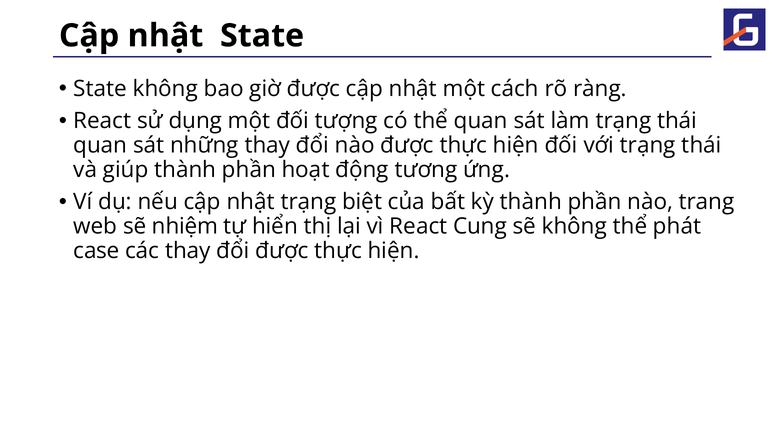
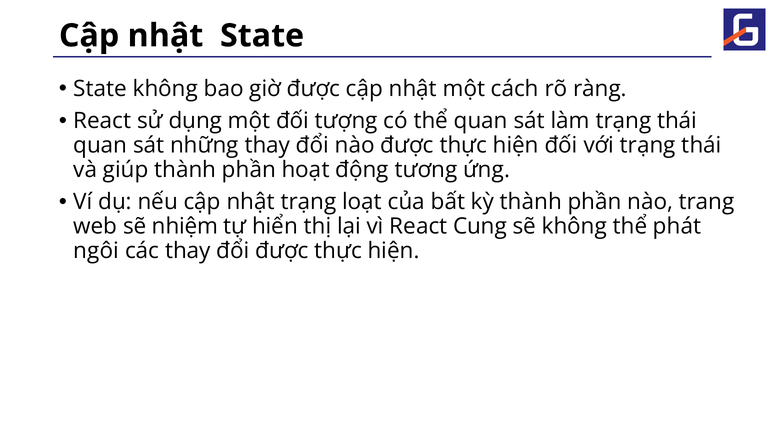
biệt: biệt -> loạt (362, 202)
case: case -> ngôi (96, 251)
